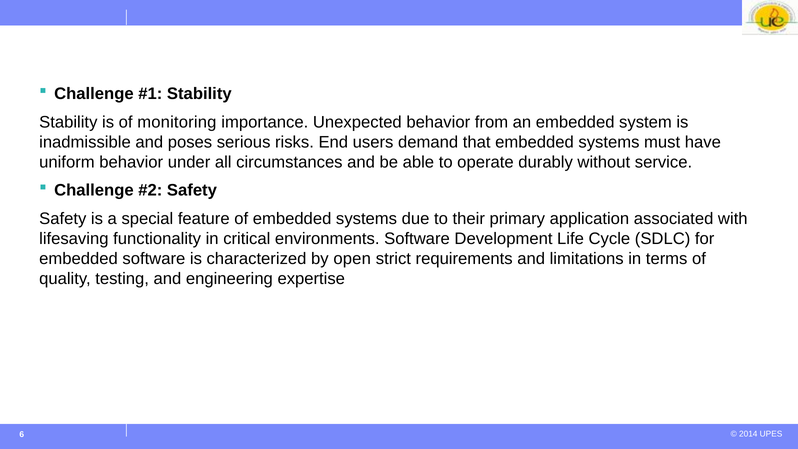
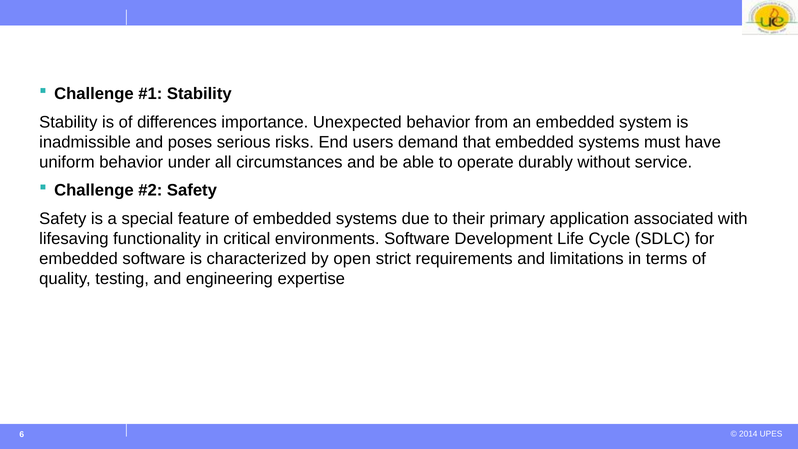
monitoring: monitoring -> differences (177, 122)
